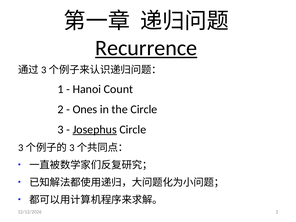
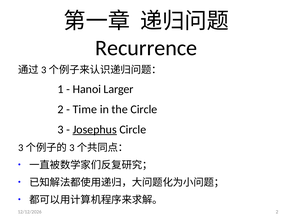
Recurrence underline: present -> none (146, 48)
Count: Count -> Larger (119, 89)
Ones: Ones -> Time (85, 109)
